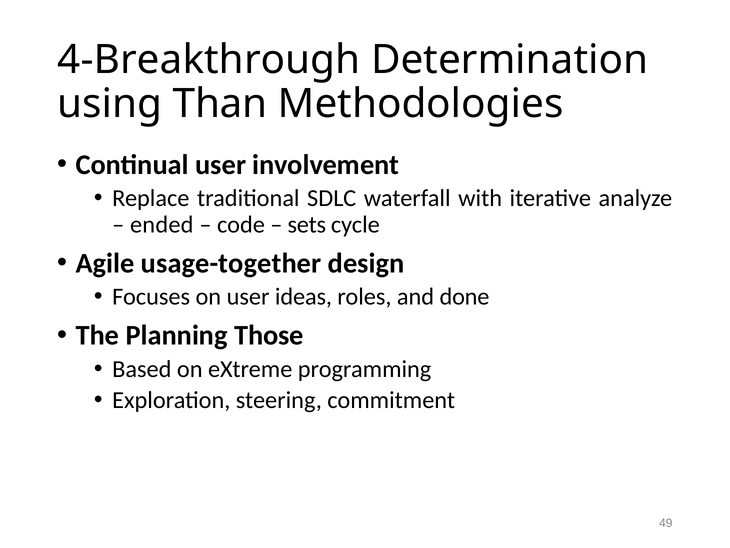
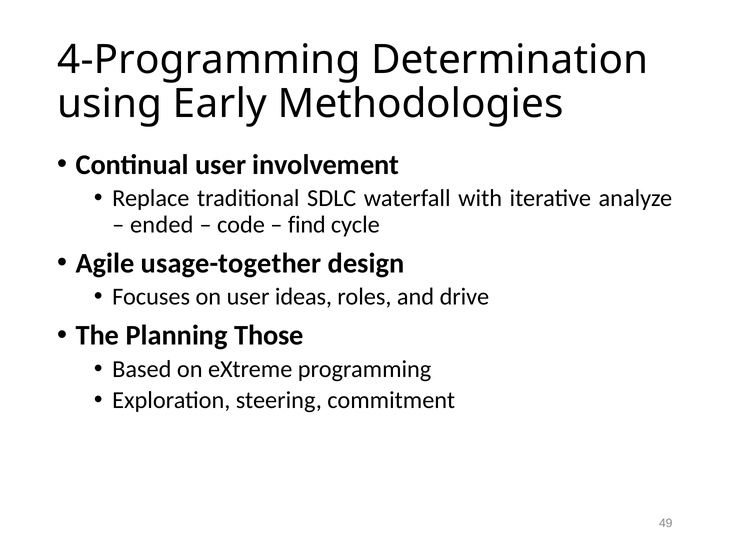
4-Breakthrough: 4-Breakthrough -> 4-Programming (209, 60)
Than: Than -> Early (220, 104)
sets: sets -> find (307, 224)
done: done -> drive (464, 297)
